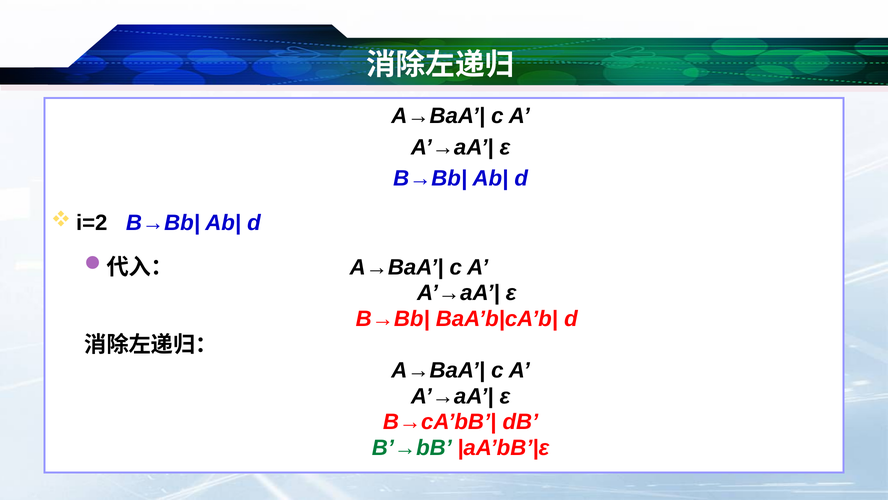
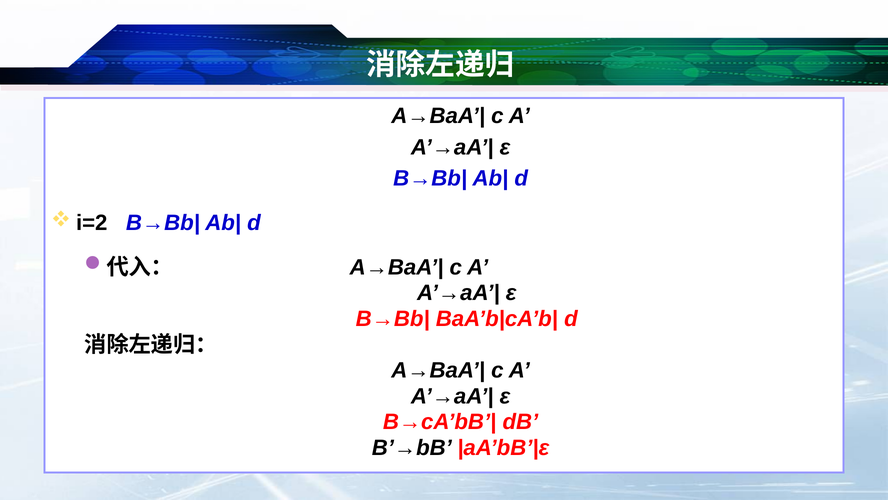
B’→bB colour: green -> black (412, 447)
